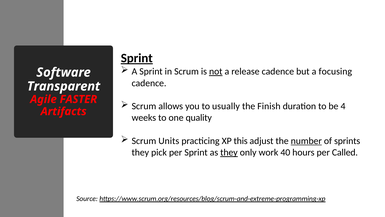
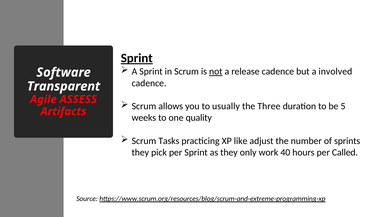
focusing: focusing -> involved (335, 71)
FASTER: FASTER -> ASSESS (78, 99)
Finish: Finish -> Three (269, 106)
4: 4 -> 5 (343, 106)
Units: Units -> Tasks (169, 141)
this: this -> like (241, 141)
number underline: present -> none (306, 141)
they underline: present -> none (229, 152)
